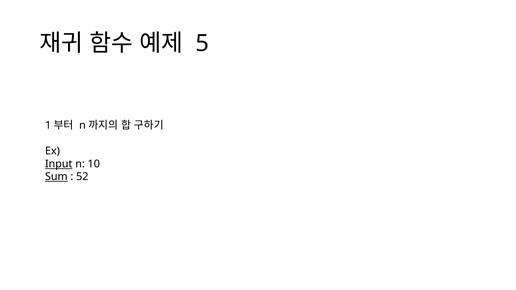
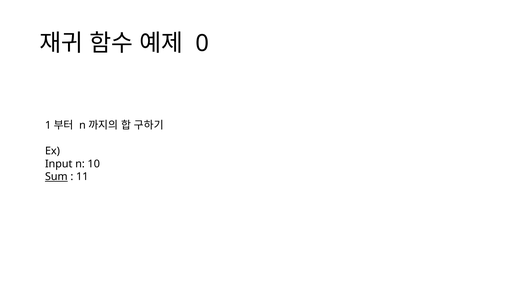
5: 5 -> 0 (202, 43)
Input underline: present -> none (59, 164)
52: 52 -> 11 (82, 177)
